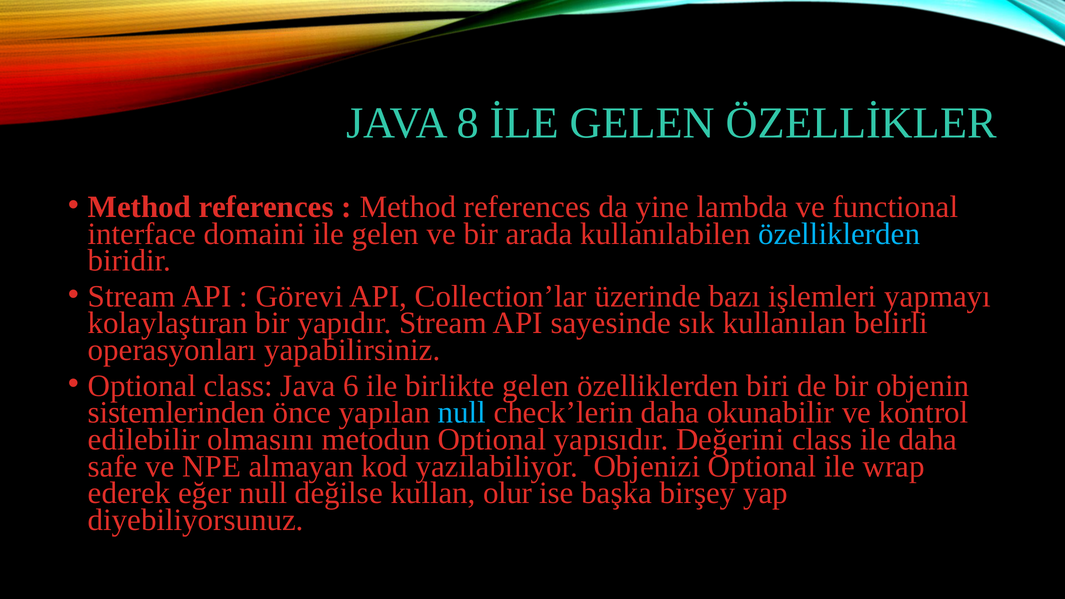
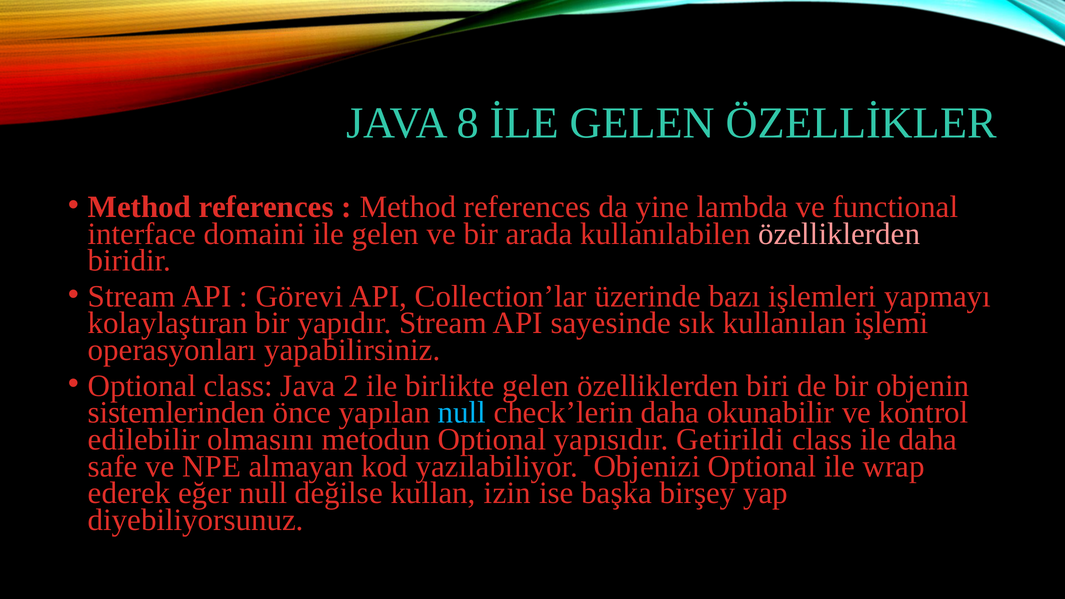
özelliklerden colour: light blue -> pink (839, 234)
belirli: belirli -> işlemi (891, 323)
6: 6 -> 2 (351, 386)
Değerini: Değerini -> Getirildi (730, 439)
olur: olur -> izin (507, 493)
